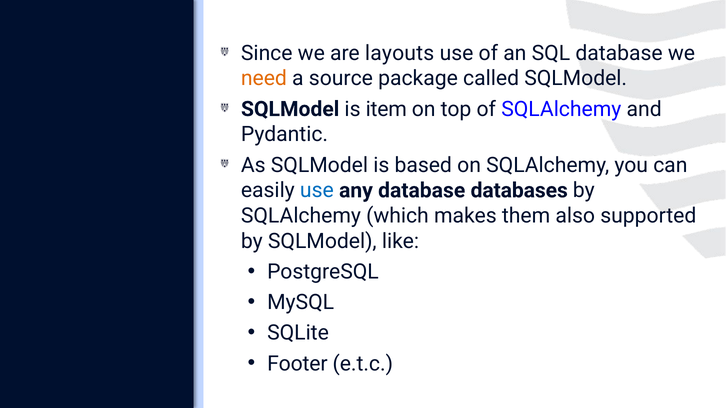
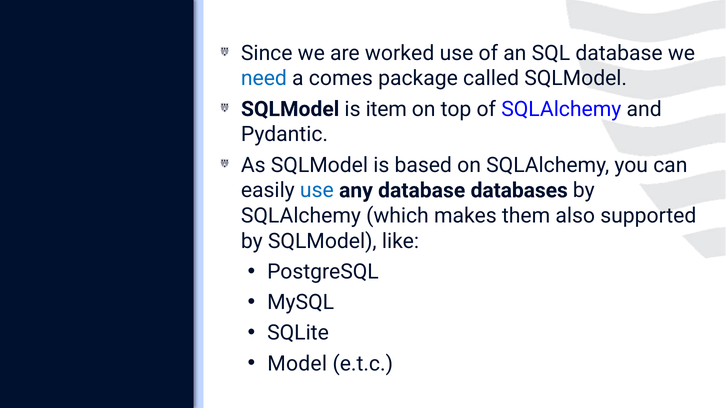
layouts: layouts -> worked (400, 53)
need colour: orange -> blue (264, 79)
source: source -> comes (341, 79)
Footer: Footer -> Model (297, 364)
